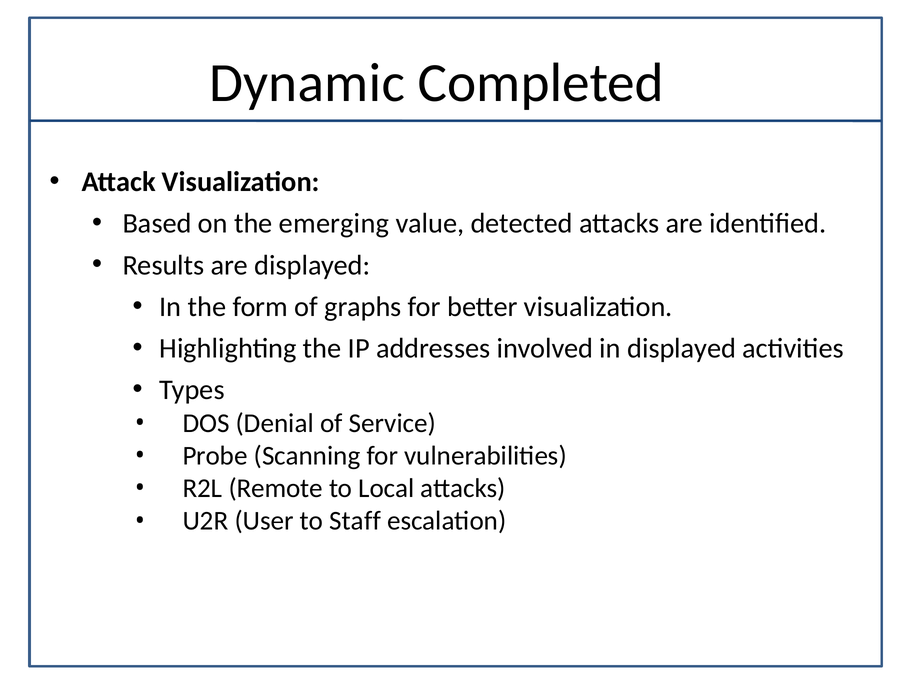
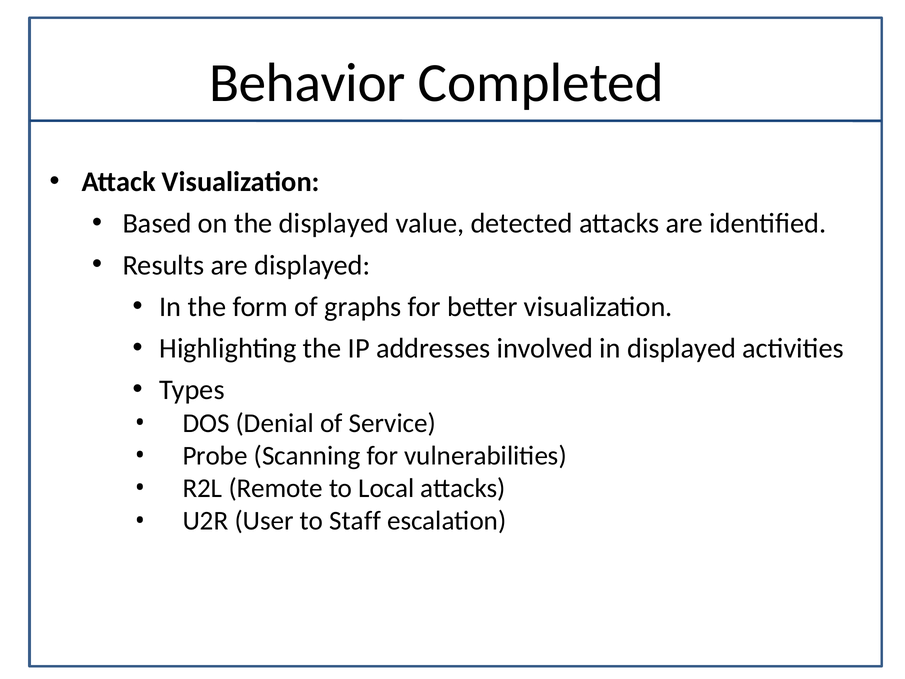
Dynamic: Dynamic -> Behavior (307, 83)
the emerging: emerging -> displayed (334, 223)
